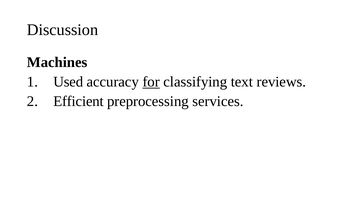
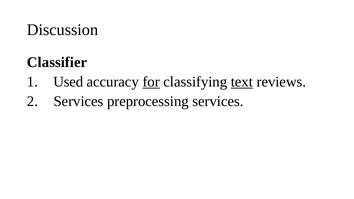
Machines: Machines -> Classifier (57, 62)
text underline: none -> present (242, 82)
2 Efficient: Efficient -> Services (78, 101)
